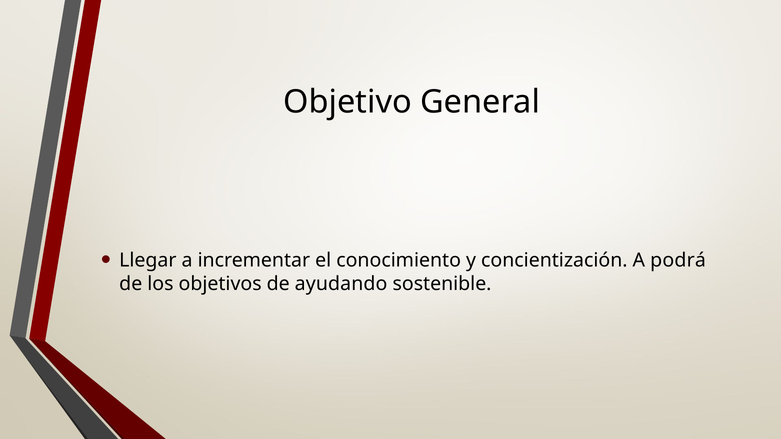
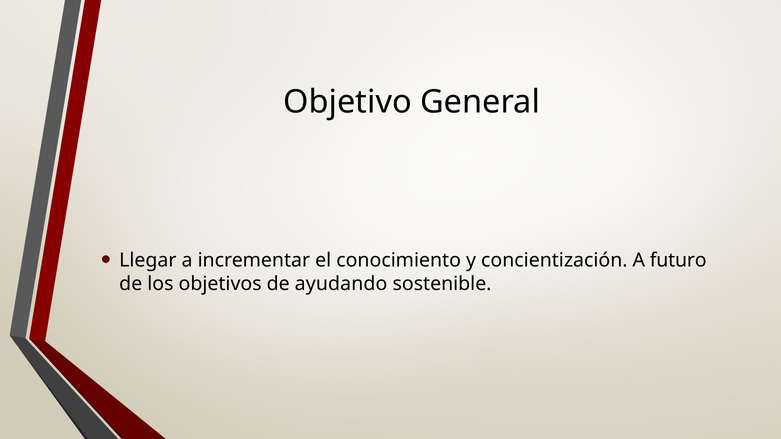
podrá: podrá -> futuro (678, 261)
